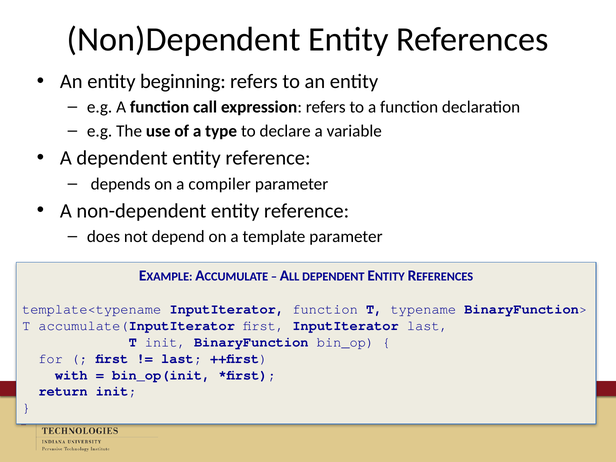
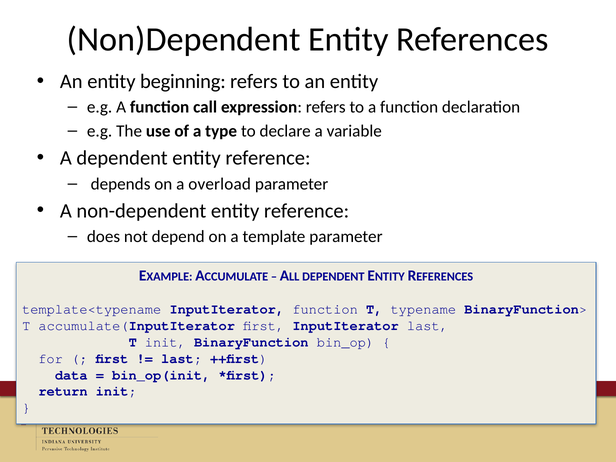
compiler: compiler -> overload (220, 184)
with: with -> data (71, 375)
